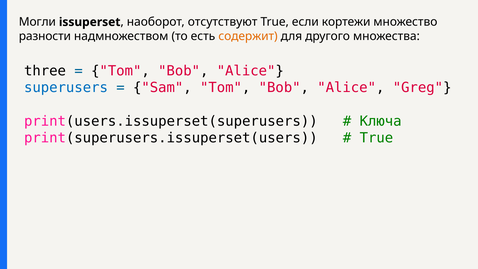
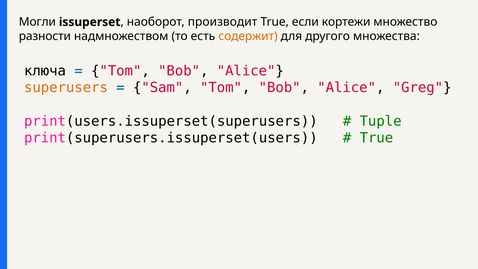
отсутствуют: отсутствуют -> производит (223, 22)
three: three -> ключа (45, 71)
superusers colour: blue -> orange (66, 88)
Ключа: Ключа -> Tuple (381, 121)
